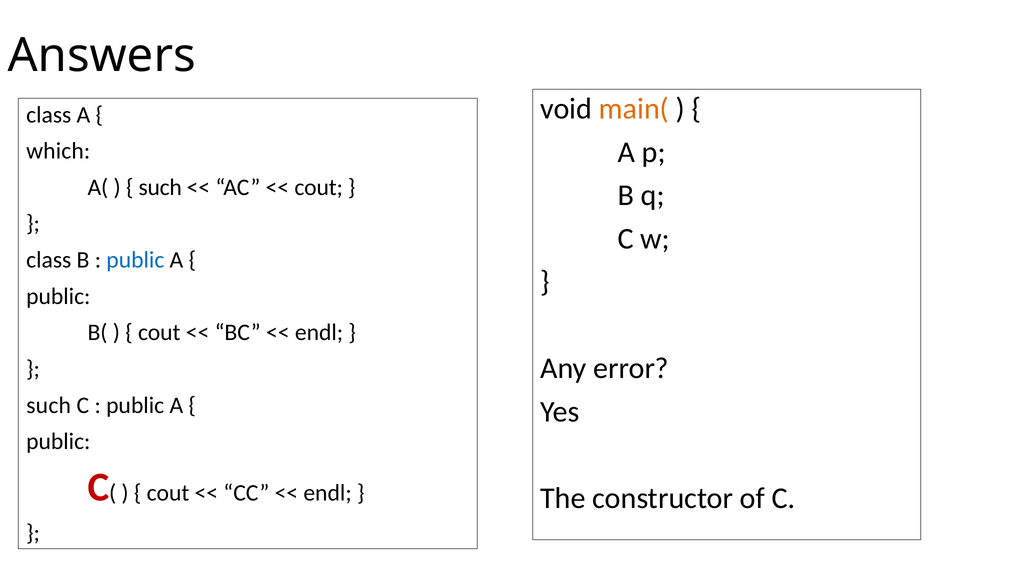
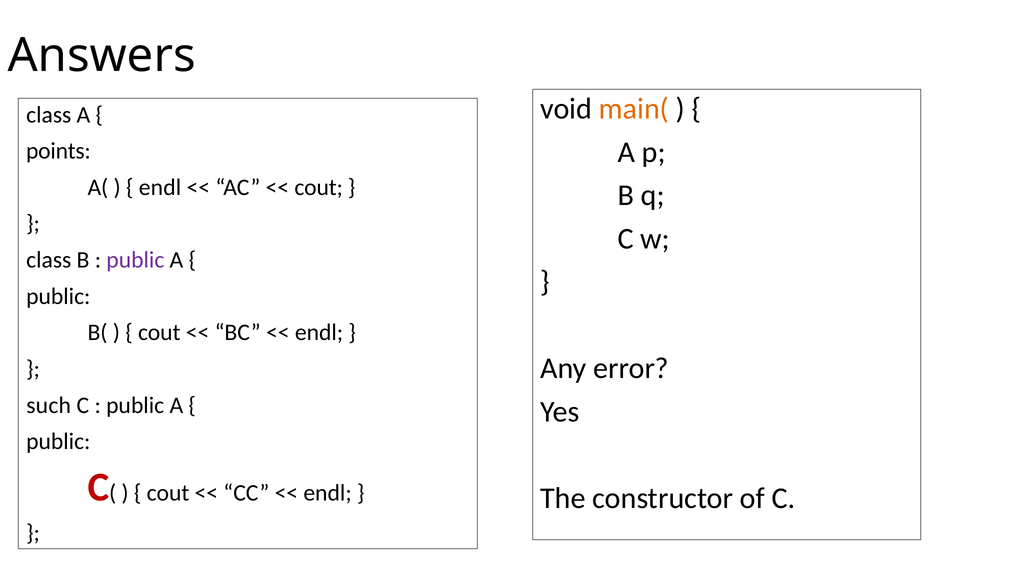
which: which -> points (58, 151)
such: such -> endl (160, 187)
public colour: blue -> purple (135, 260)
